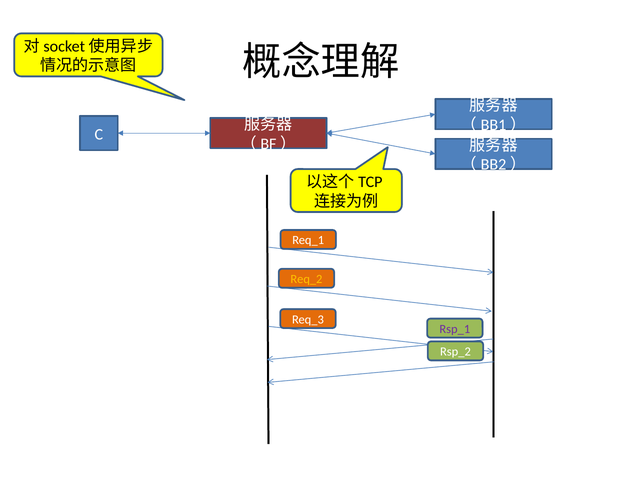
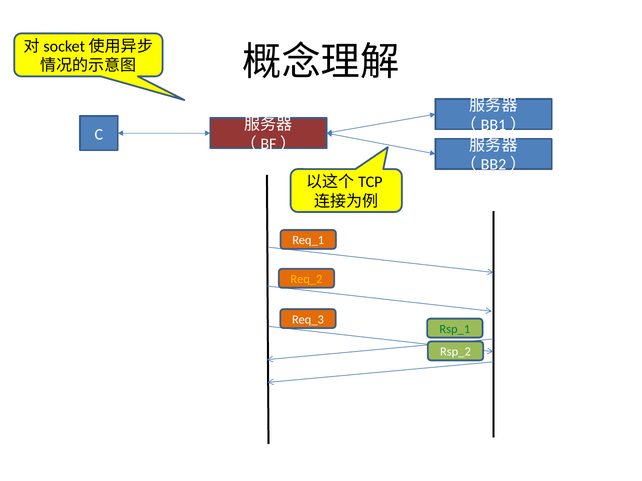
Rsp_1 colour: purple -> green (455, 329)
